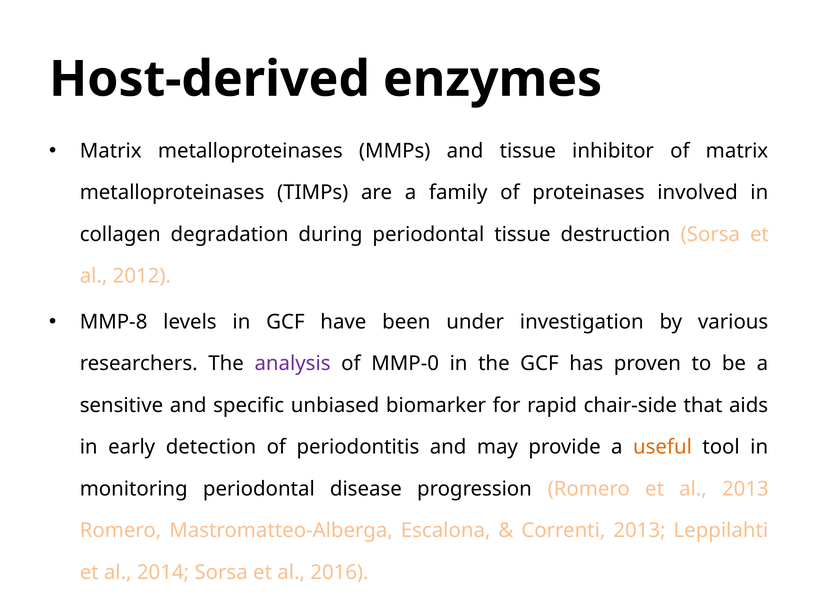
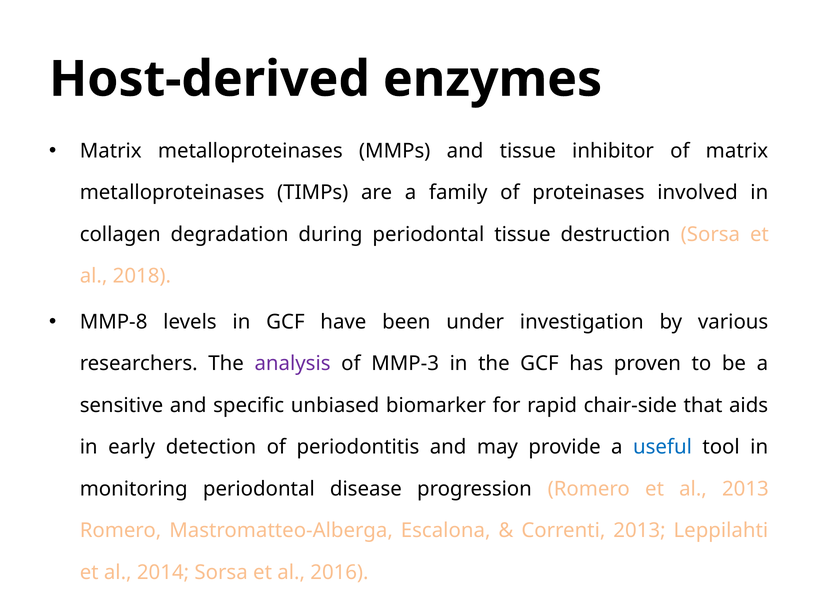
2012: 2012 -> 2018 (142, 276)
MMP-0: MMP-0 -> MMP-3 (405, 363)
useful colour: orange -> blue (662, 447)
